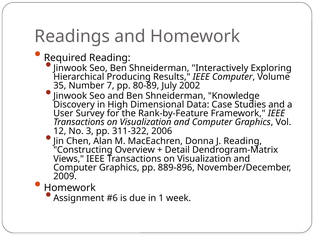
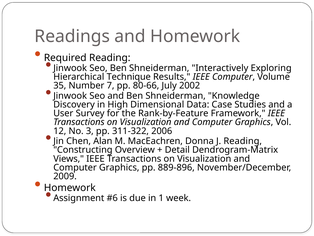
Producing: Producing -> Technique (129, 77)
80-89: 80-89 -> 80-66 (146, 86)
